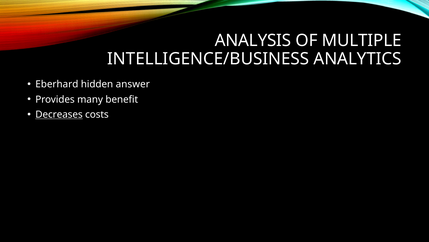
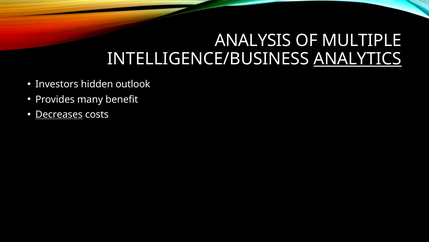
ANALYTICS underline: none -> present (358, 59)
Eberhard: Eberhard -> Investors (57, 84)
answer: answer -> outlook (133, 84)
